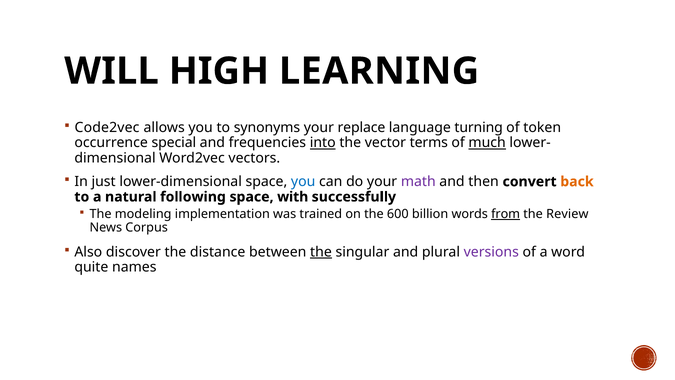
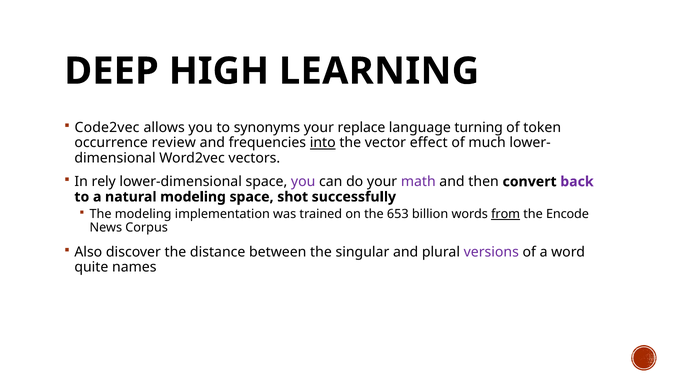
WILL: WILL -> DEEP (112, 71)
special: special -> review (174, 143)
terms: terms -> effect (429, 143)
much underline: present -> none (487, 143)
just: just -> rely (104, 181)
you colour: blue -> purple (303, 181)
back colour: orange -> purple (577, 181)
natural following: following -> modeling (193, 197)
with: with -> shot (293, 197)
600: 600 -> 653 (398, 214)
Review: Review -> Encode (567, 214)
the underline: present -> none (321, 252)
